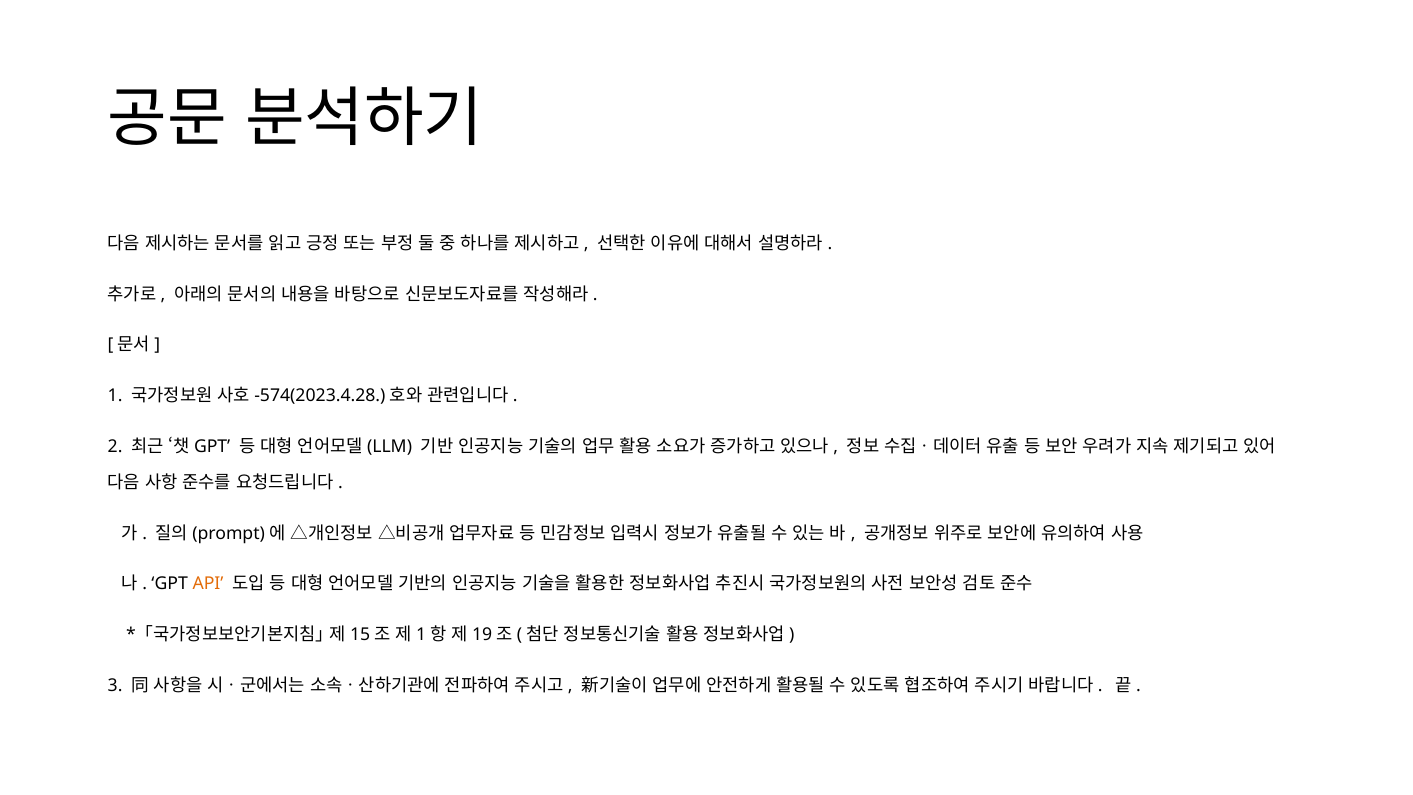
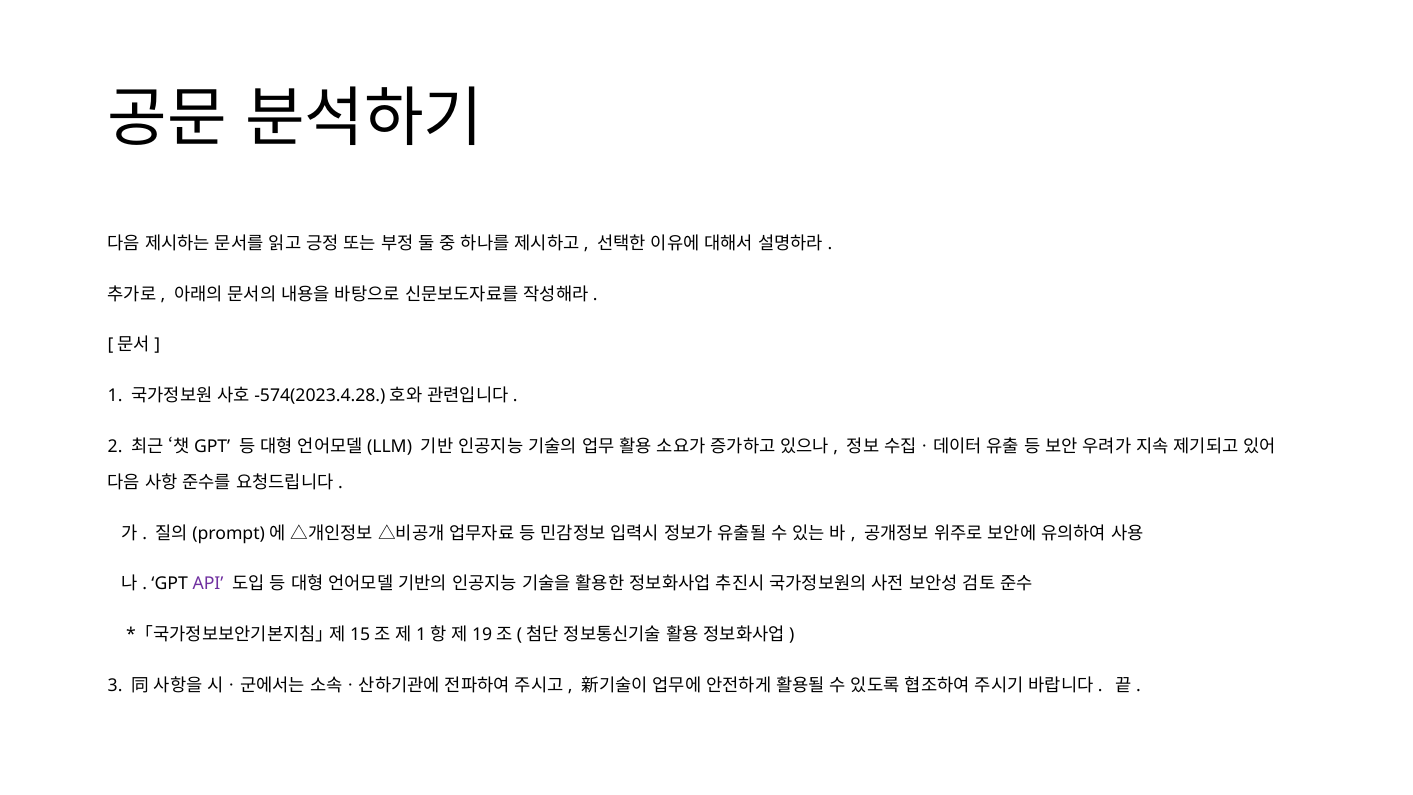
API colour: orange -> purple (208, 584)
